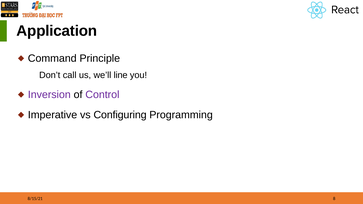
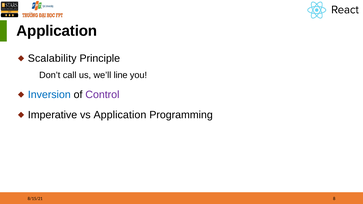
Command: Command -> Scalability (52, 58)
Inversion colour: purple -> blue (49, 95)
vs Configuring: Configuring -> Application (120, 115)
